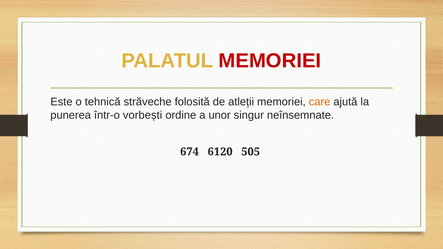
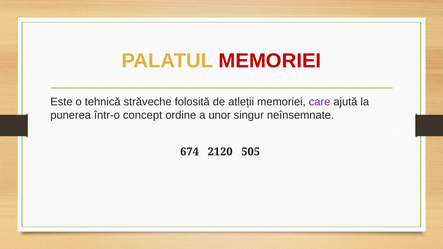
care colour: orange -> purple (320, 102)
vorbești: vorbești -> concept (143, 115)
6120: 6120 -> 2120 (220, 152)
